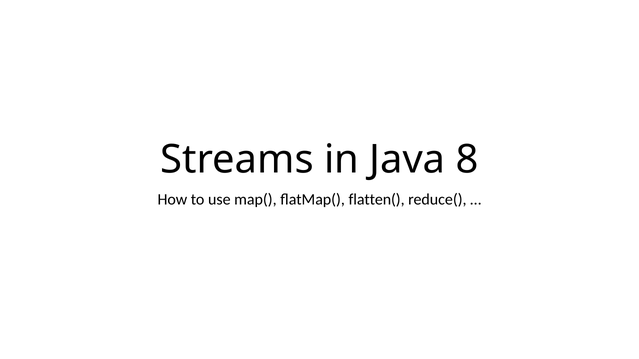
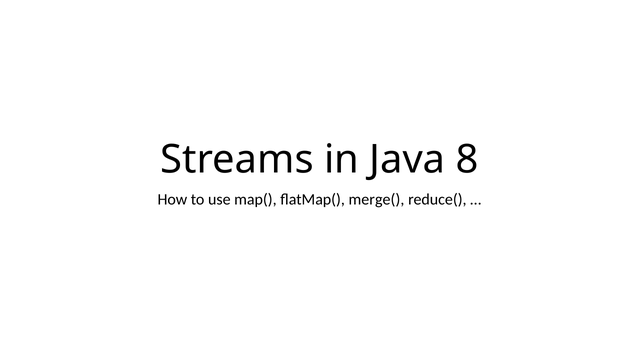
flatten(: flatten( -> merge( (376, 200)
